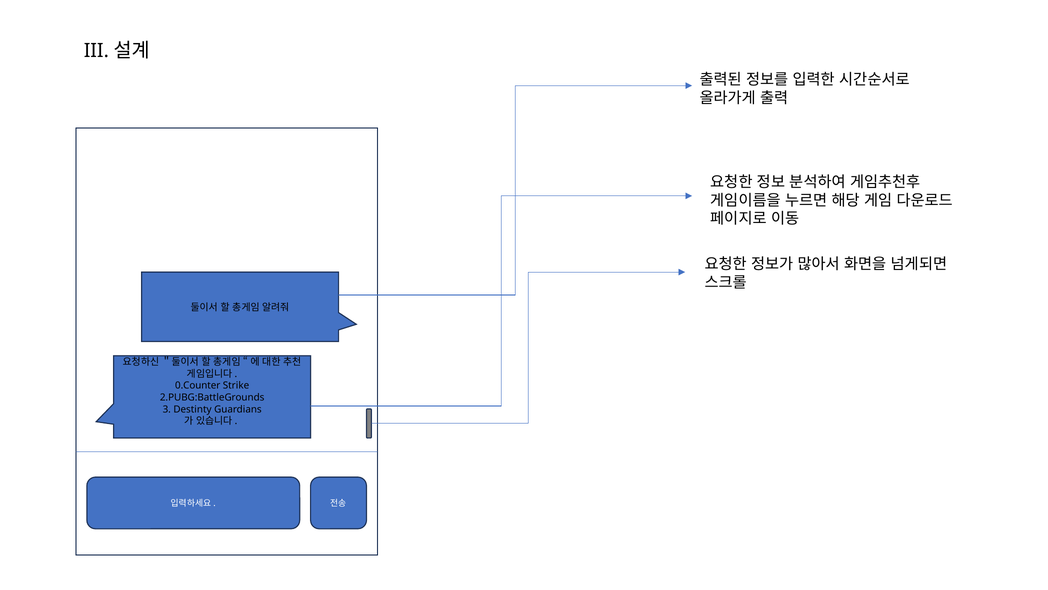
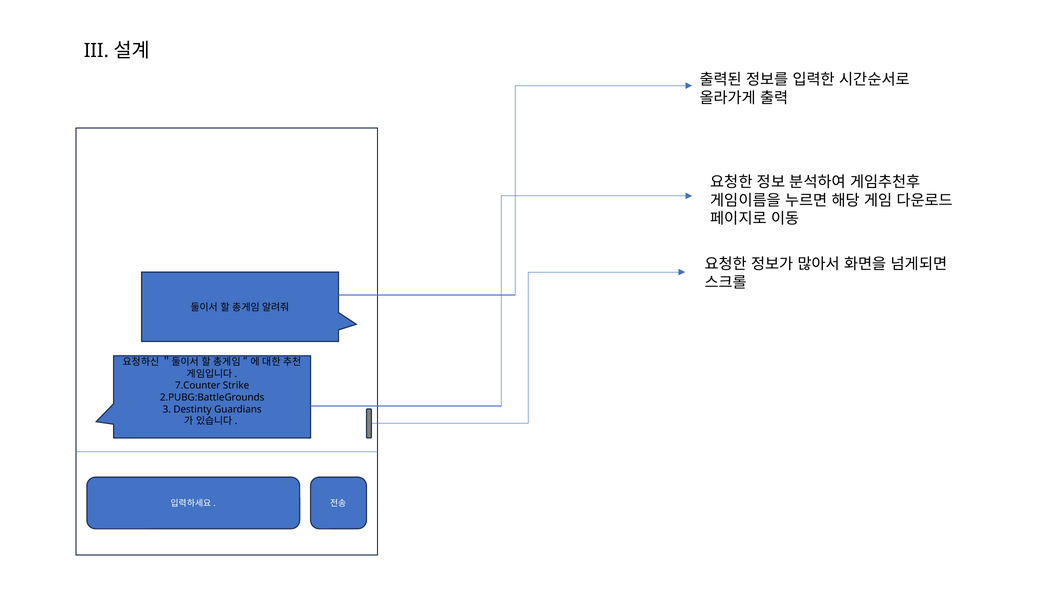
0.Counter: 0.Counter -> 7.Counter (198, 385)
